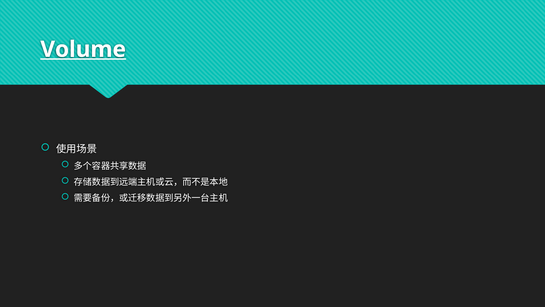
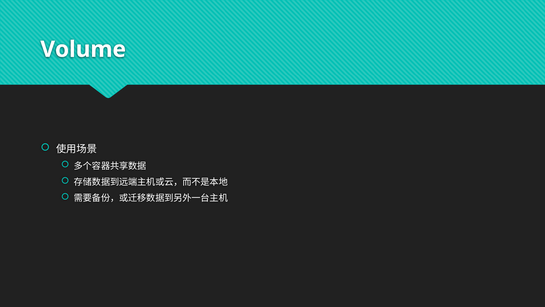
Volume underline: present -> none (83, 49)
